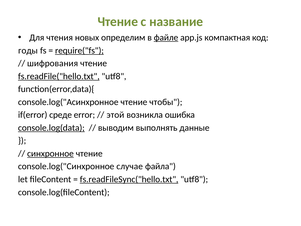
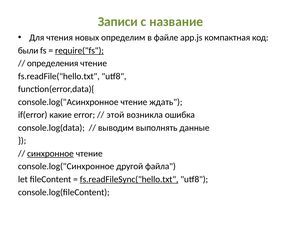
Чтение: Чтение -> Записи (118, 22)
файле underline: present -> none (166, 38)
годы: годы -> были (28, 50)
шифрования: шифрования -> определения (53, 63)
fs.readFile("hello.txt underline: present -> none (59, 76)
чтобы: чтобы -> ждать (166, 102)
среде: среде -> какие (61, 115)
console.log(data underline: present -> none (51, 128)
случае: случае -> другой (130, 166)
